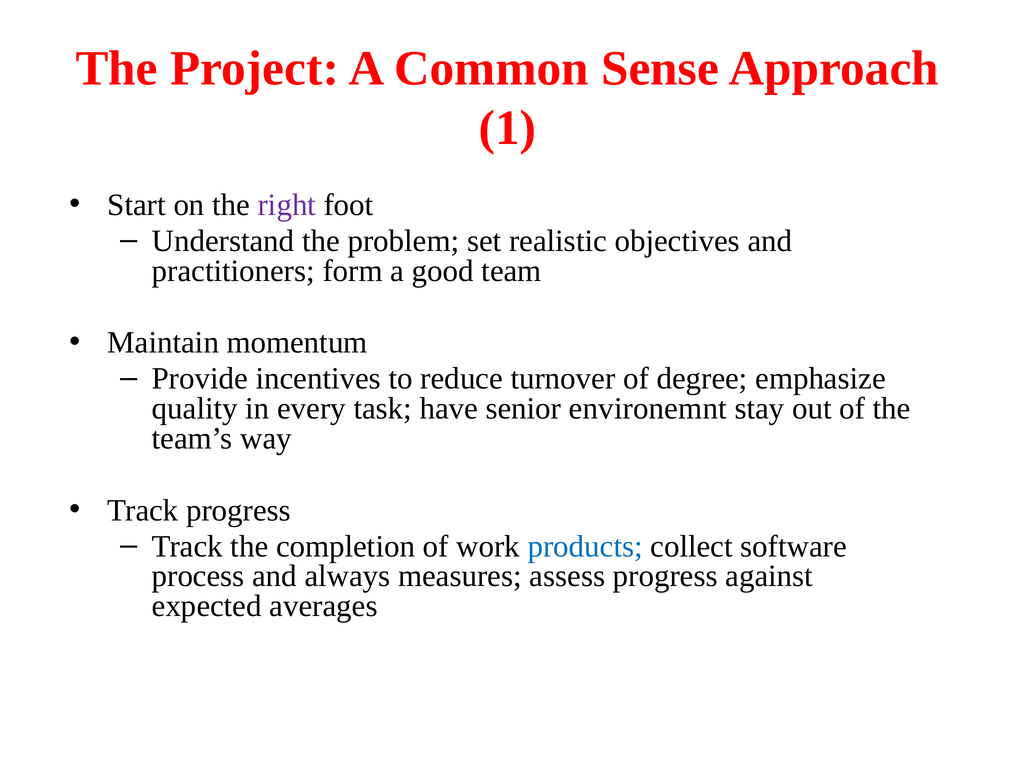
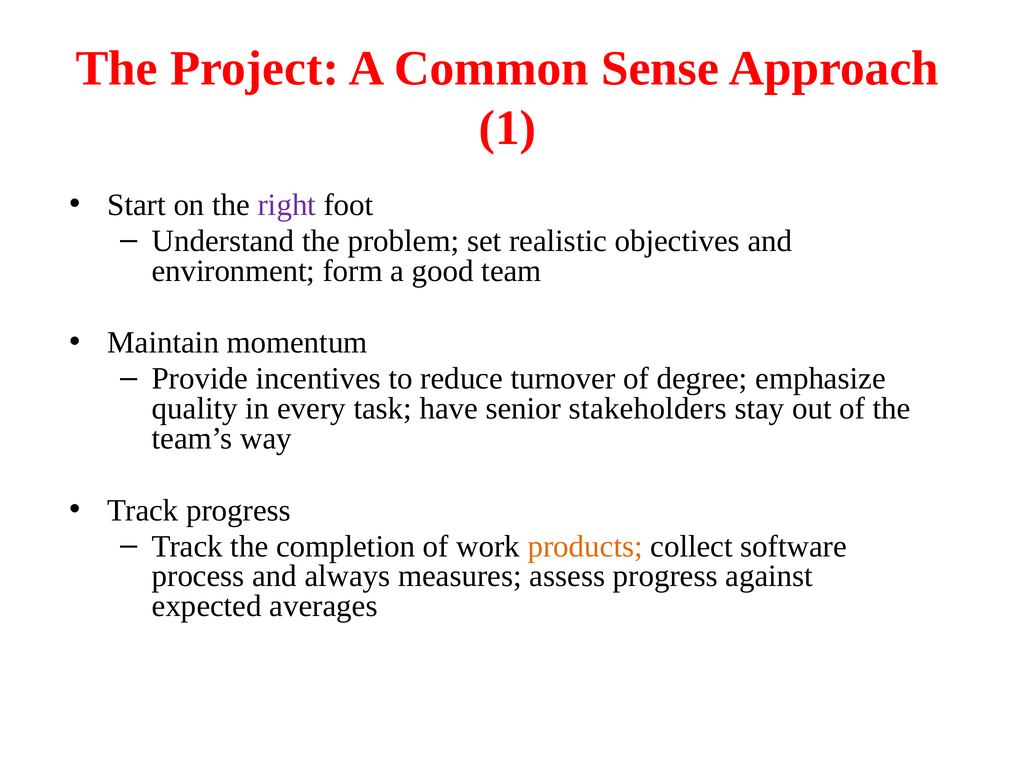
practitioners: practitioners -> environment (233, 270)
environemnt: environemnt -> stakeholders (648, 408)
products colour: blue -> orange (585, 546)
